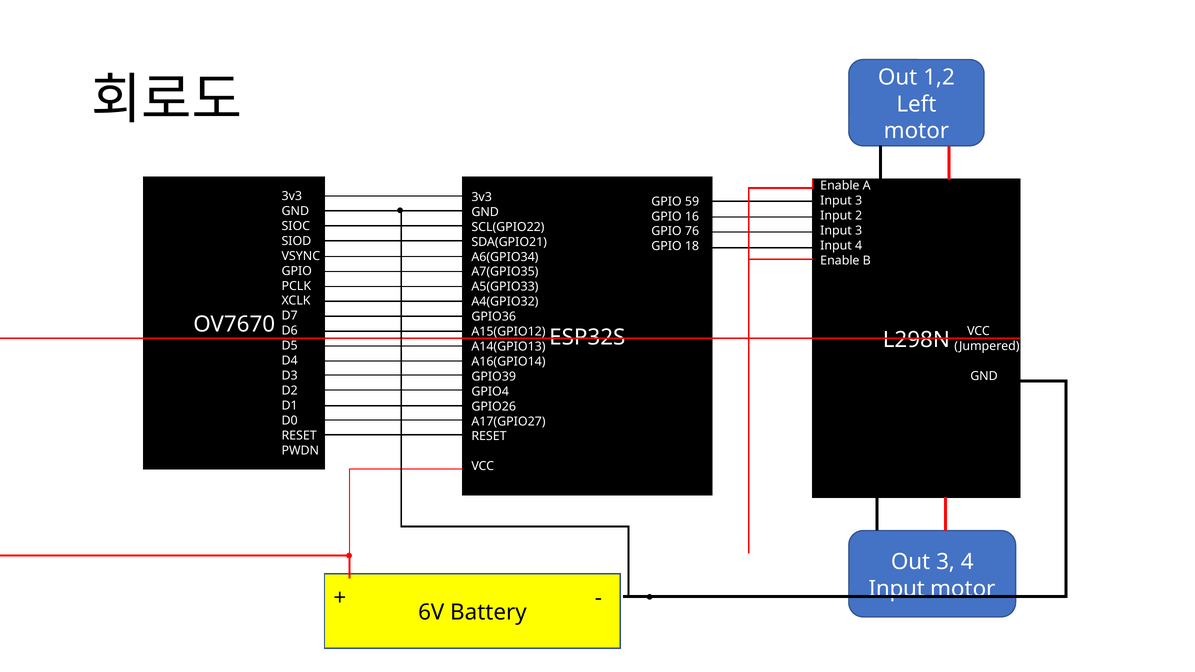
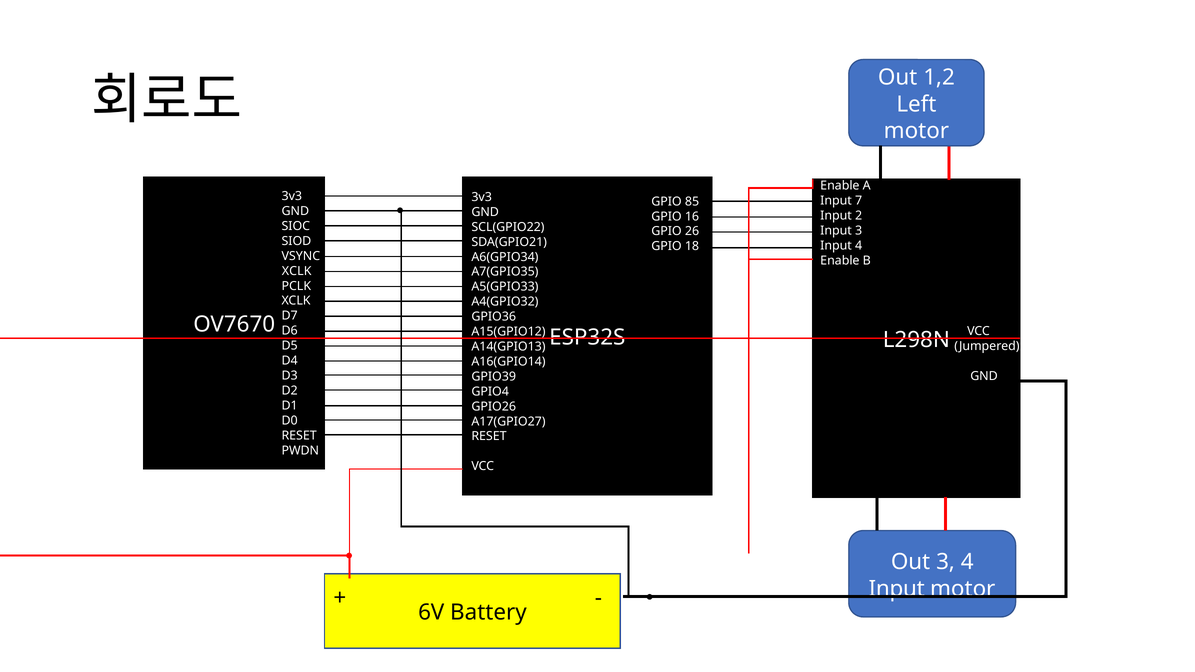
3: 3 -> 7 (859, 201)
59: 59 -> 85 (692, 202)
76: 76 -> 26 (692, 231)
GPIO: GPIO -> XCLK (297, 271)
